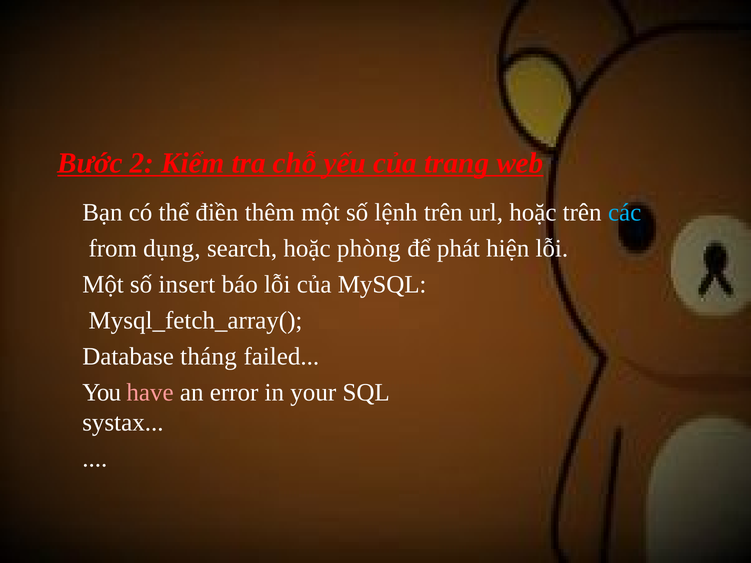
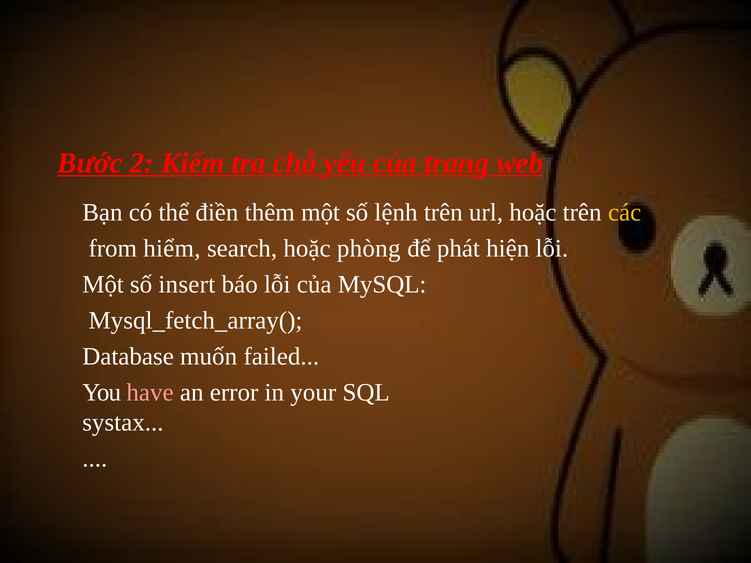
các colour: light blue -> yellow (625, 212)
dụng: dụng -> hiểm (172, 248)
tháng: tháng -> muốn (209, 357)
